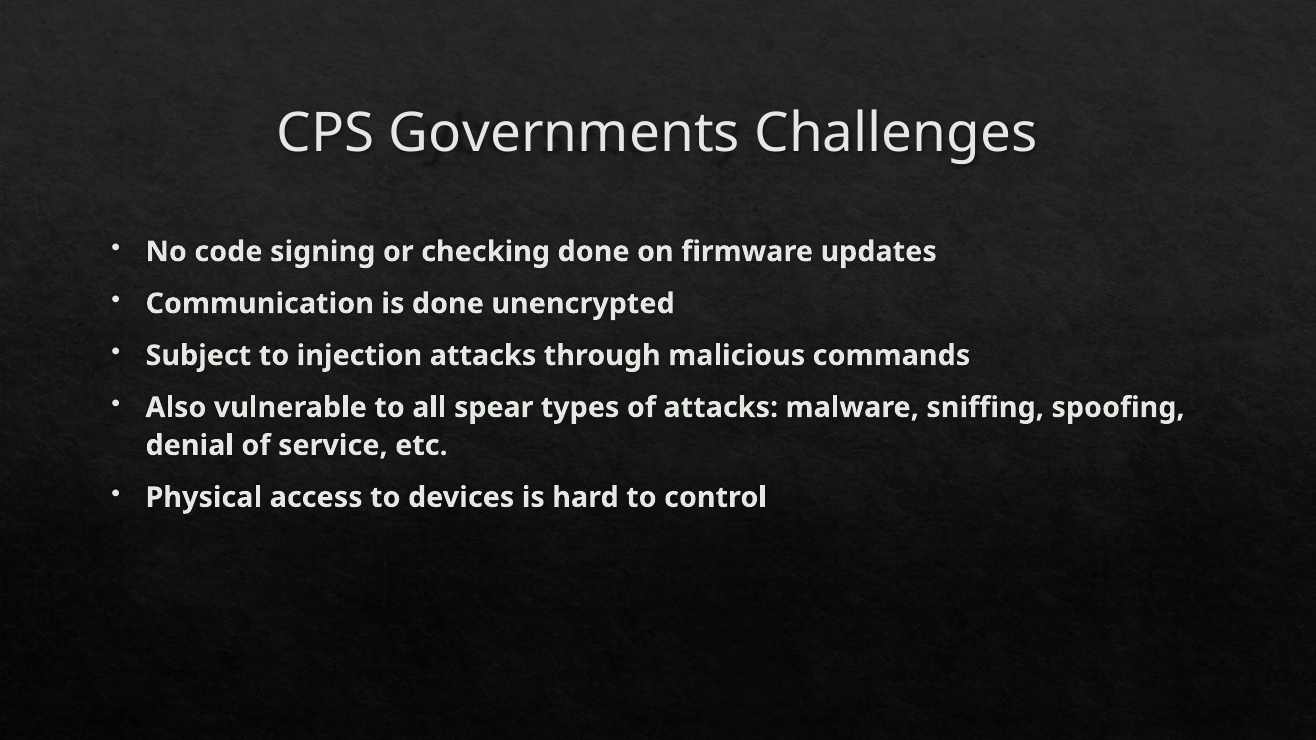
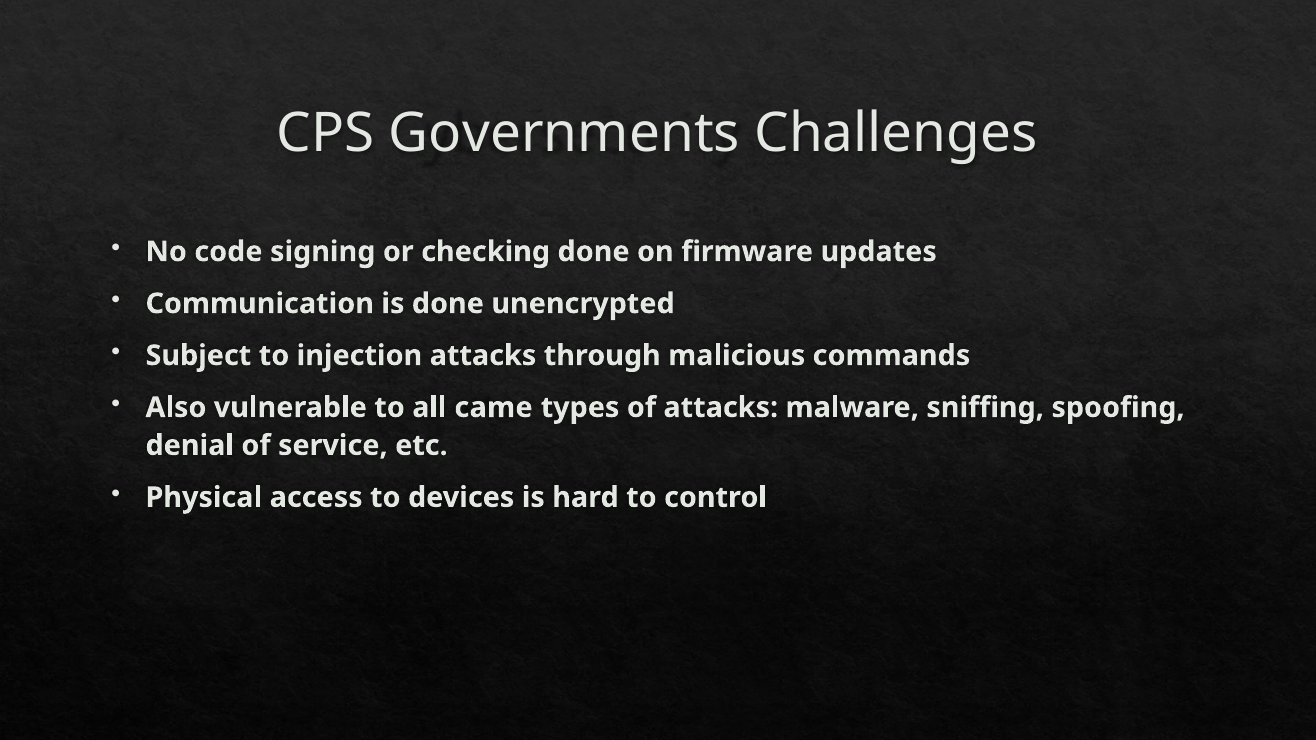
spear: spear -> came (494, 408)
